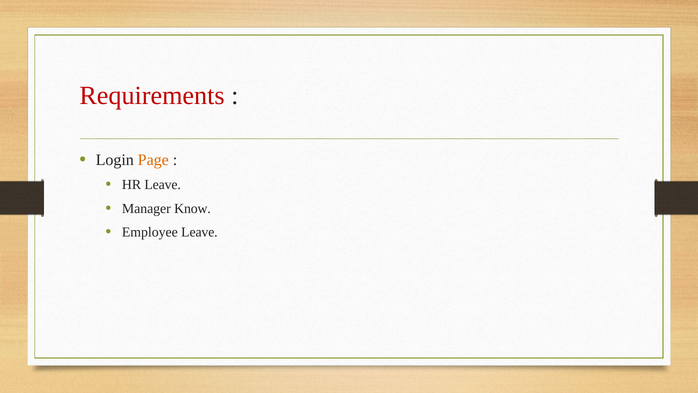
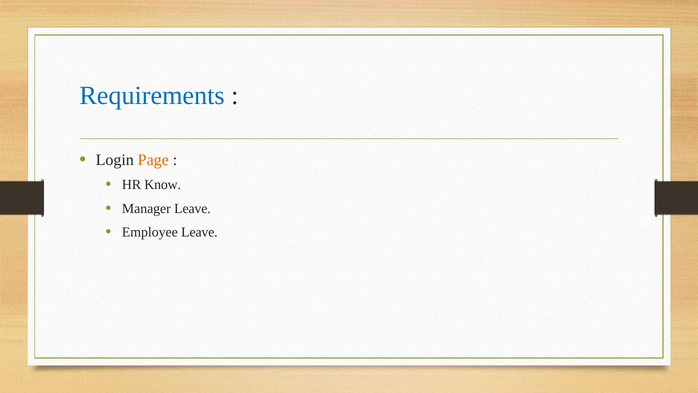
Requirements colour: red -> blue (152, 95)
HR Leave: Leave -> Know (163, 185)
Manager Know: Know -> Leave (192, 208)
